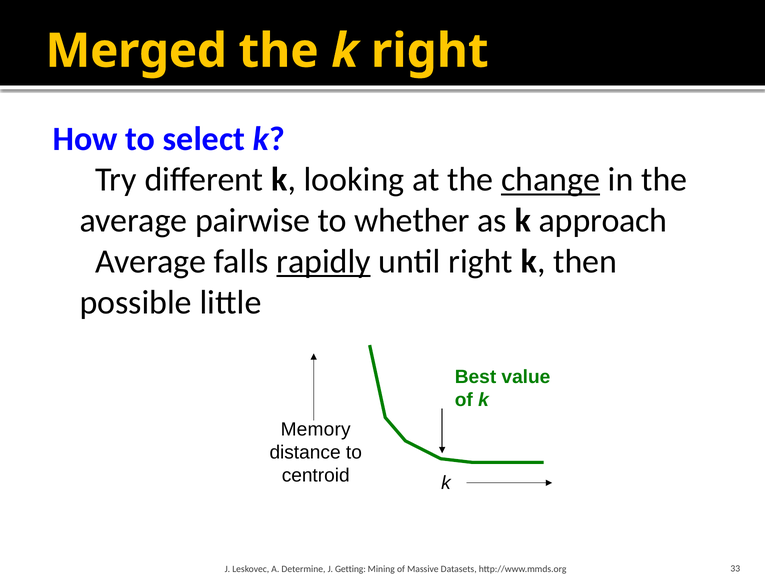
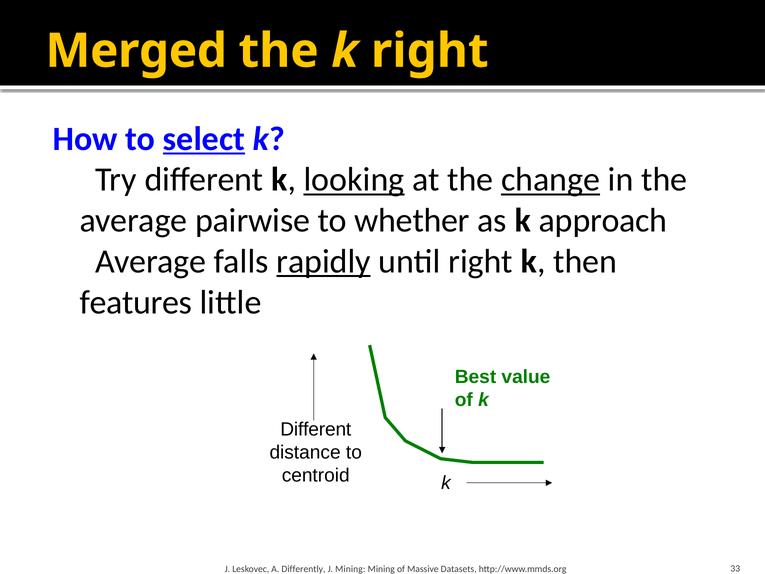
select underline: none -> present (204, 139)
looking underline: none -> present (354, 180)
possible: possible -> features (136, 302)
Memory: Memory -> Different (316, 429)
Determine: Determine -> Differently (303, 569)
J Getting: Getting -> Mining (350, 569)
